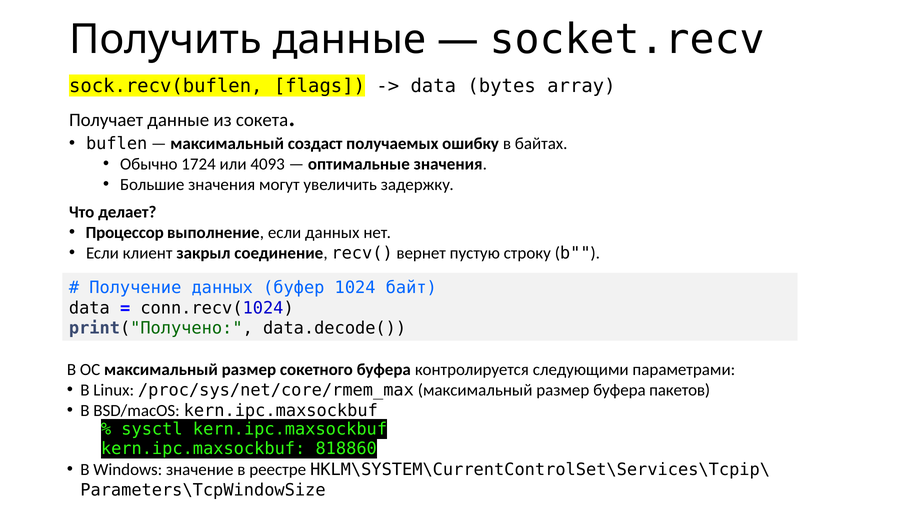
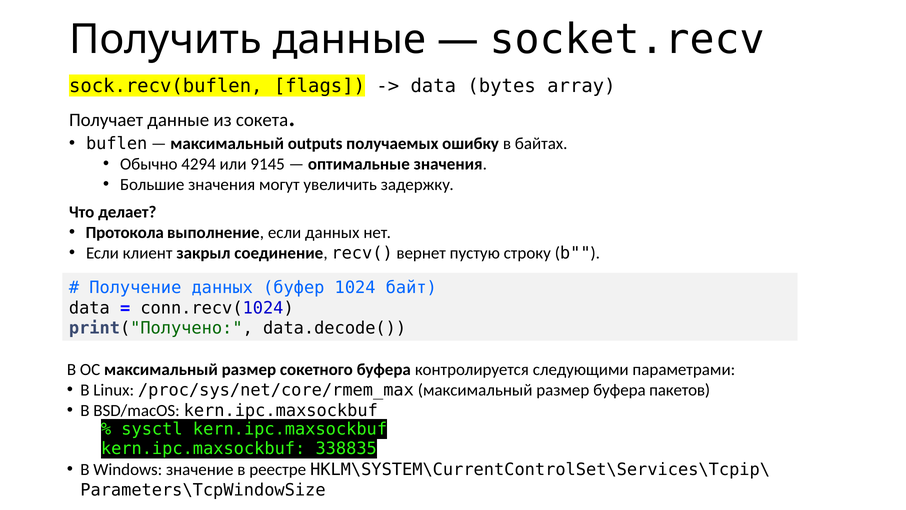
создаст: создаст -> outputs (315, 144)
1724: 1724 -> 4294 (199, 164)
4093: 4093 -> 9145 (268, 164)
Процессор: Процессор -> Протокола (125, 233)
818860: 818860 -> 338835 (346, 448)
